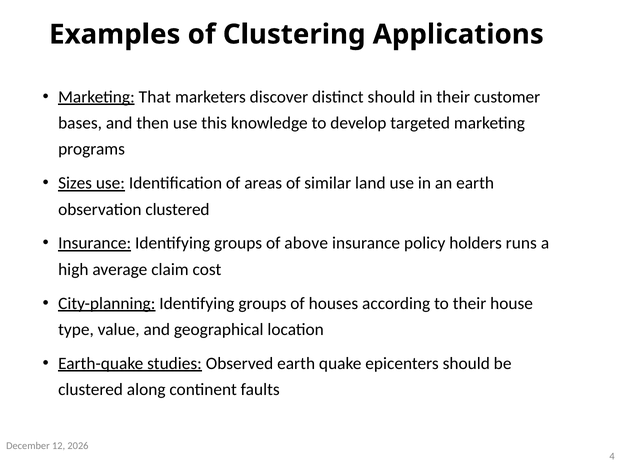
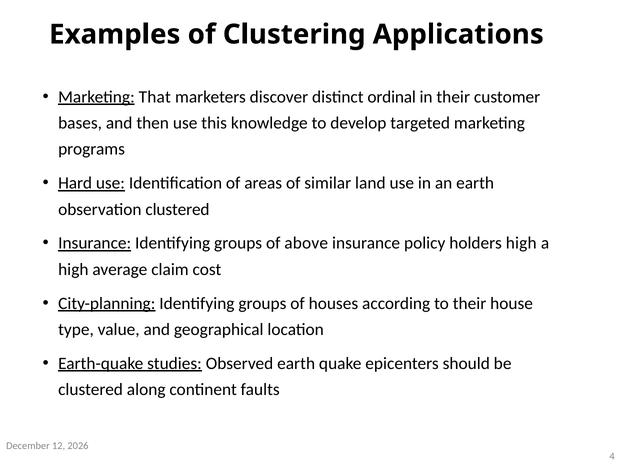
distinct should: should -> ordinal (392, 97)
Sizes: Sizes -> Hard (75, 183)
holders runs: runs -> high (521, 243)
